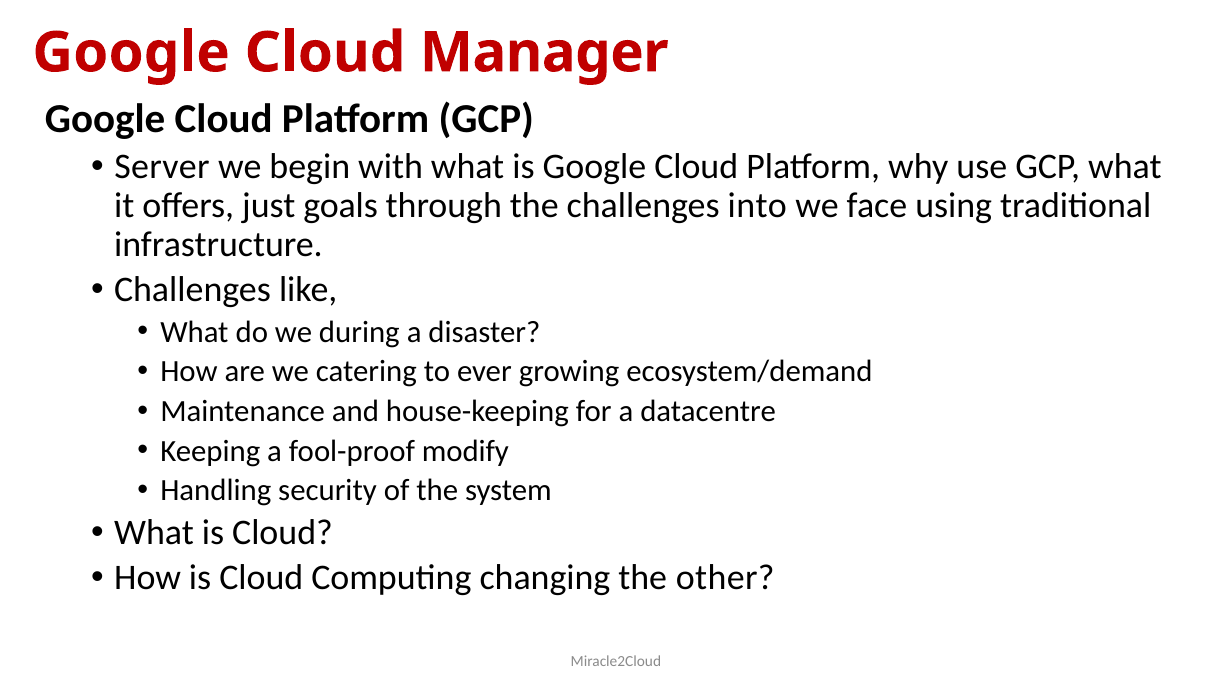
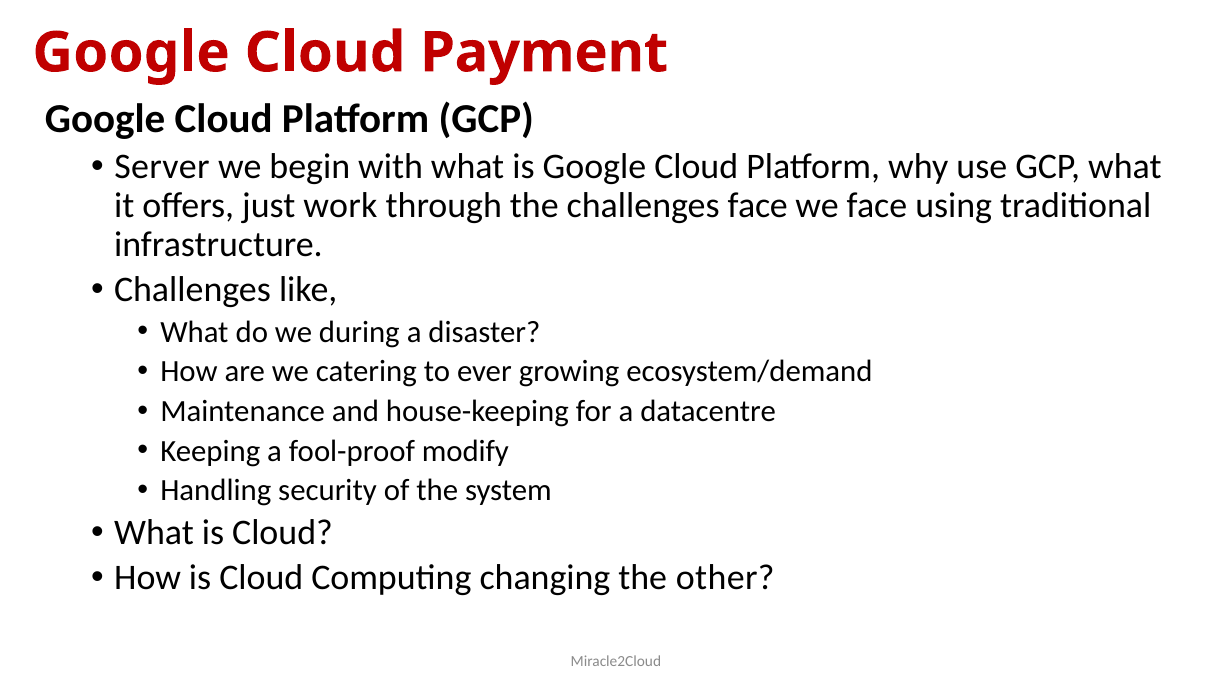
Manager: Manager -> Payment (544, 53)
goals: goals -> work (340, 206)
challenges into: into -> face (758, 206)
